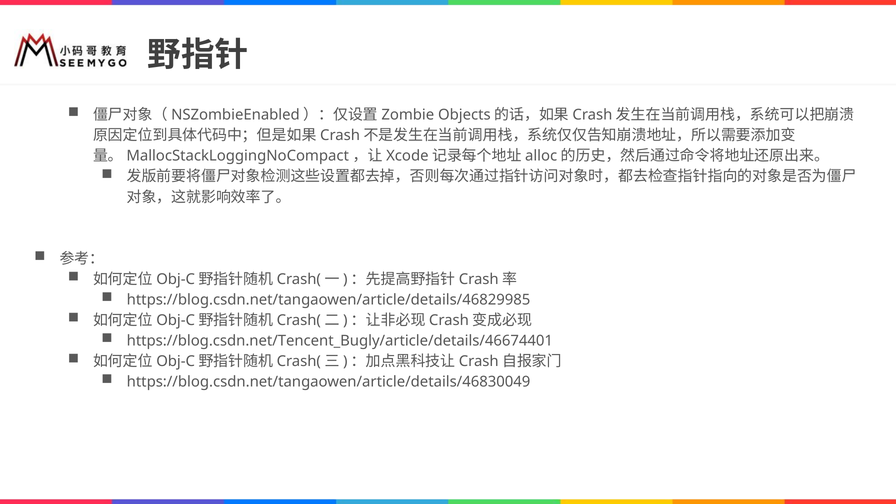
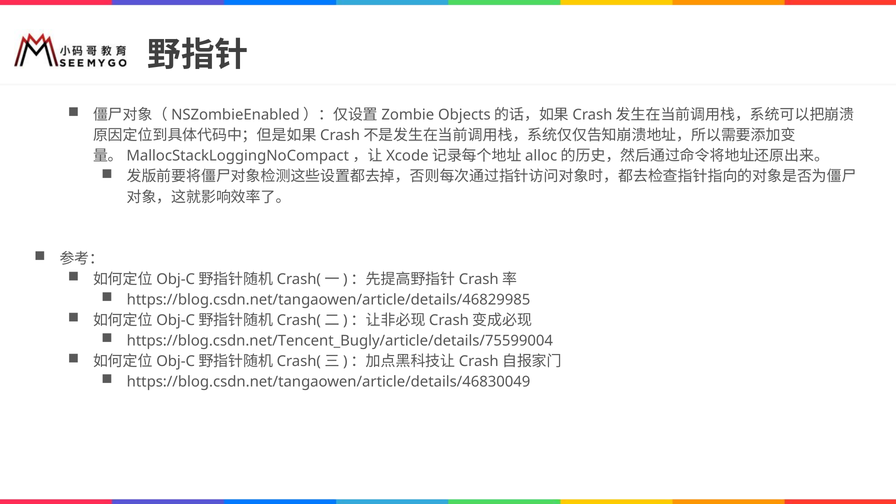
https://blog.csdn.net/Tencent_Bugly/article/details/46674401: https://blog.csdn.net/Tencent_Bugly/article/details/46674401 -> https://blog.csdn.net/Tencent_Bugly/article/details/75599004 (340, 341)
